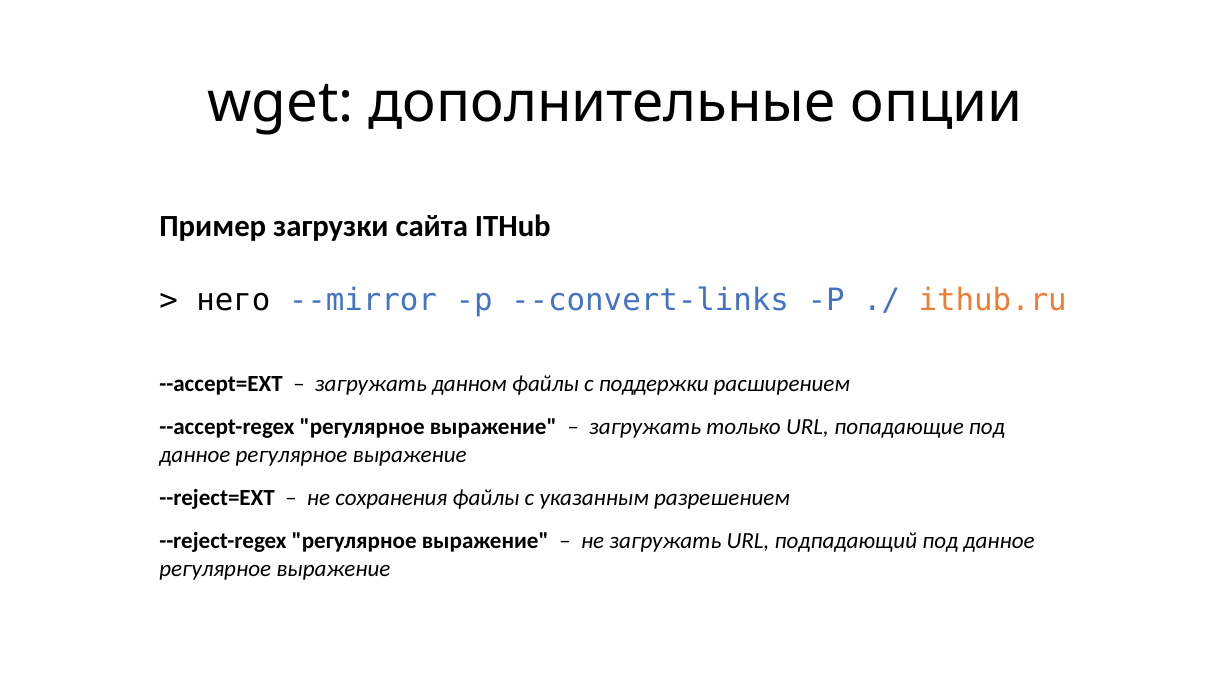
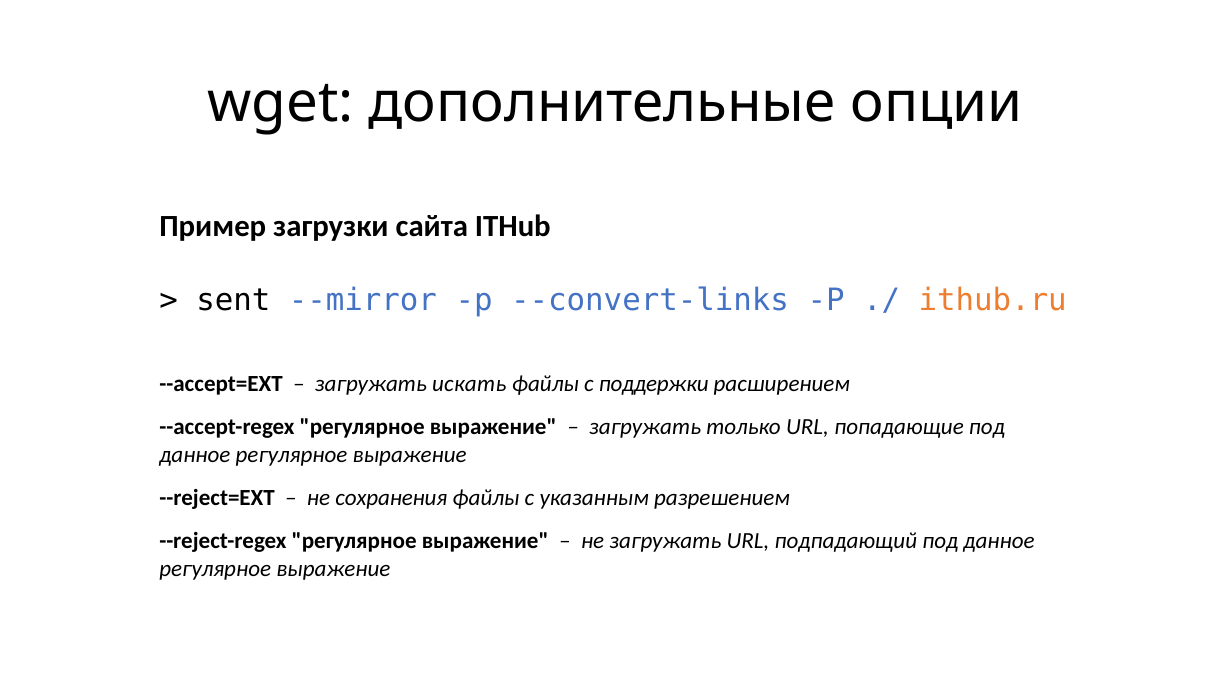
него: него -> sent (233, 300)
данном: данном -> искать (469, 384)
